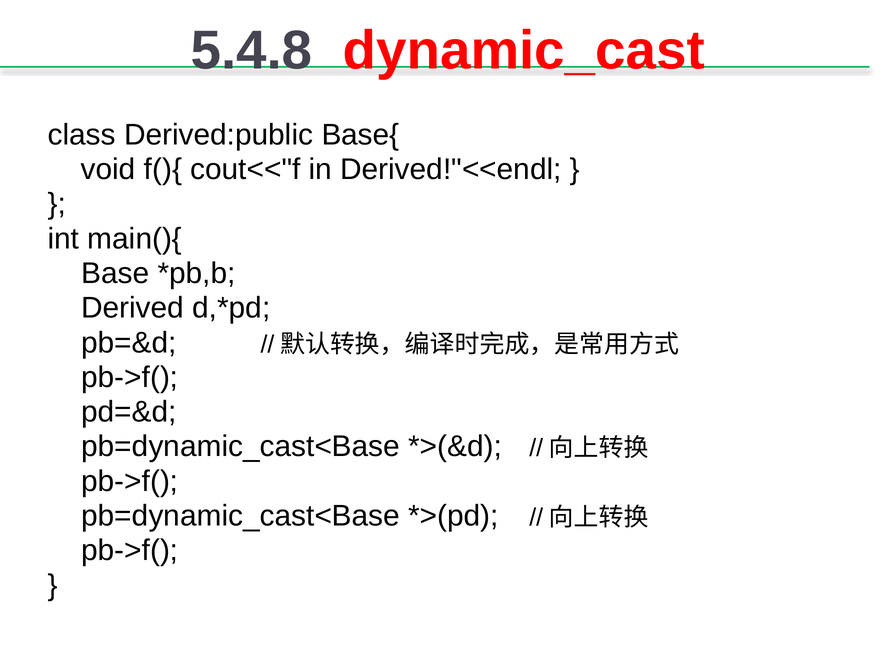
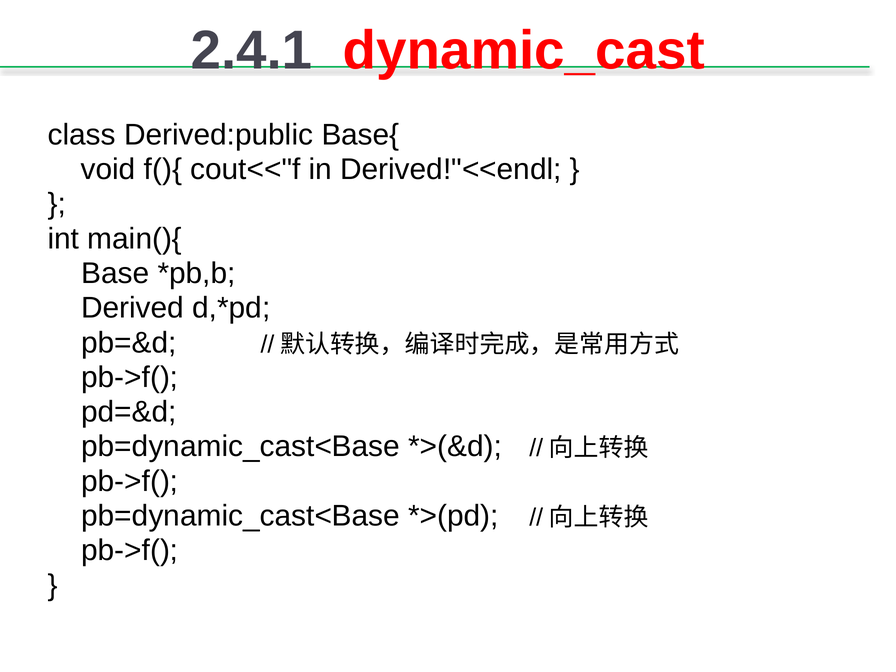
5.4.8: 5.4.8 -> 2.4.1 (251, 51)
